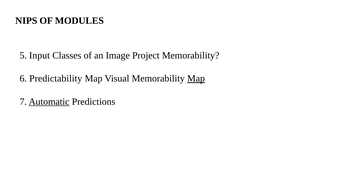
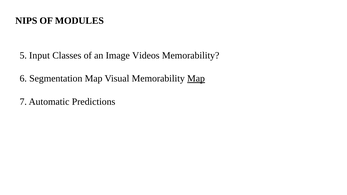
Project: Project -> Videos (146, 55)
Predictability: Predictability -> Segmentation (56, 79)
Automatic underline: present -> none (49, 102)
